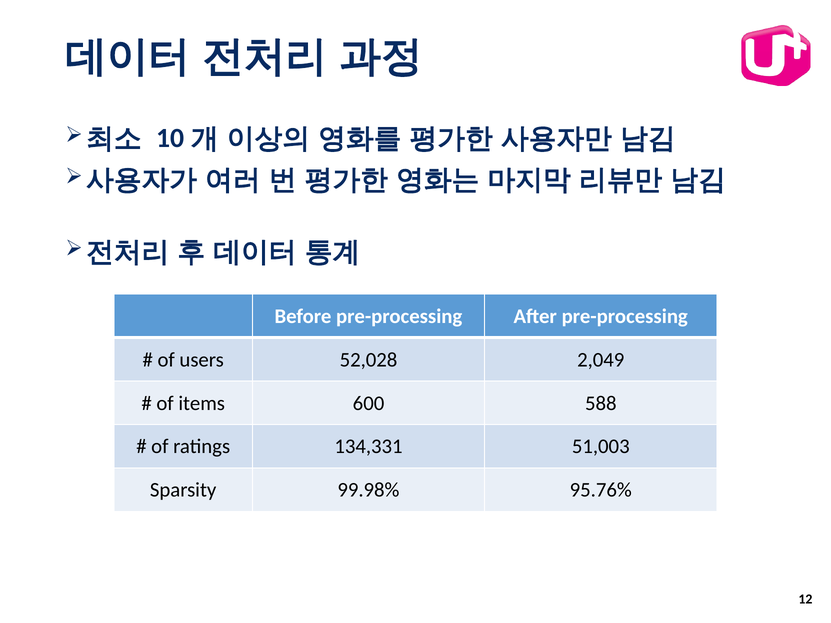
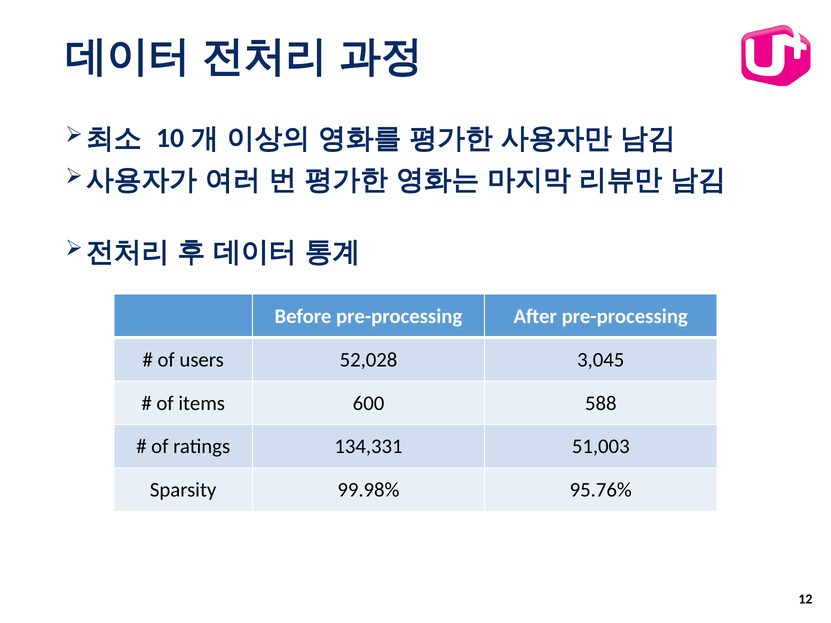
2,049: 2,049 -> 3,045 (601, 360)
